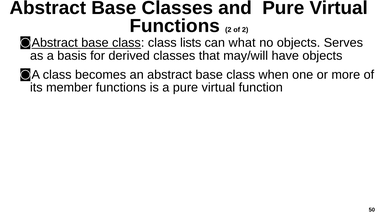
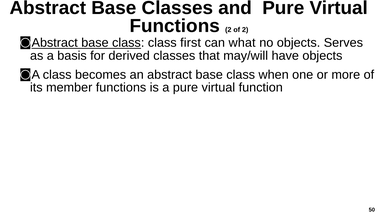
lists: lists -> first (191, 43)
